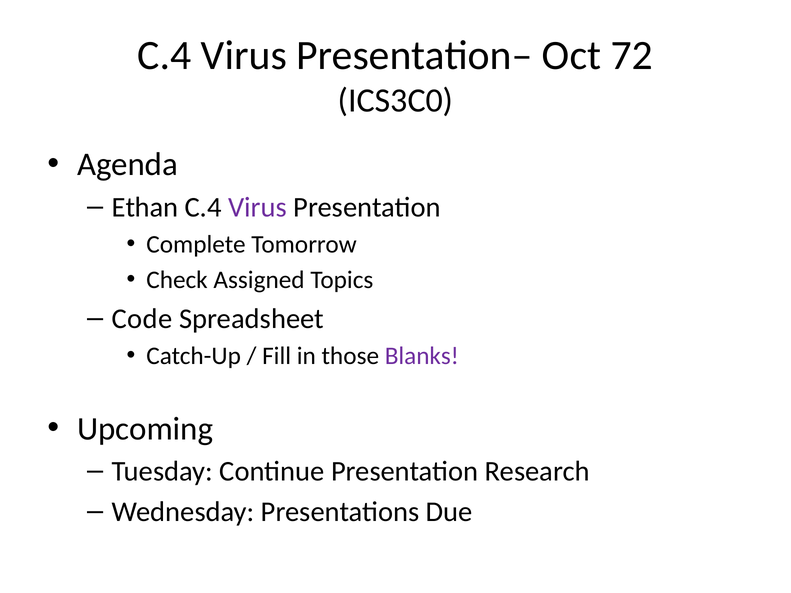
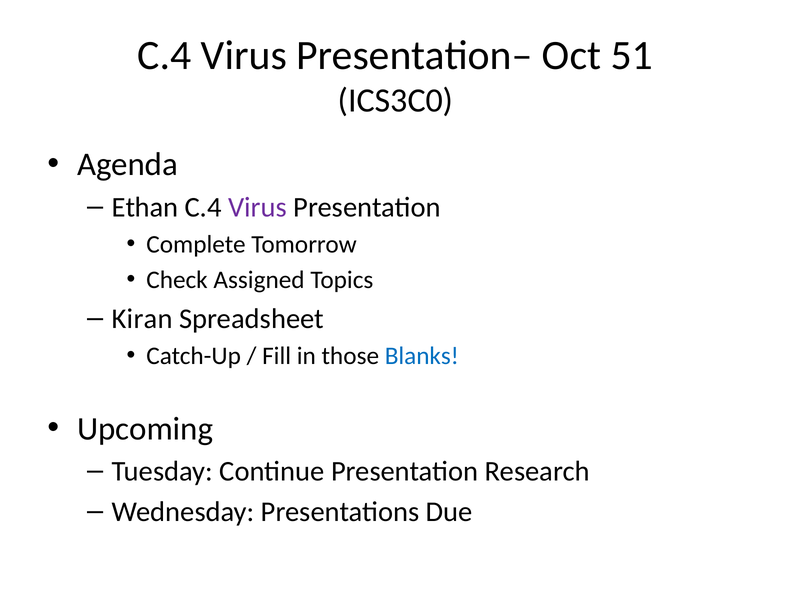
72: 72 -> 51 (632, 56)
Code: Code -> Kiran (142, 319)
Blanks colour: purple -> blue (422, 356)
